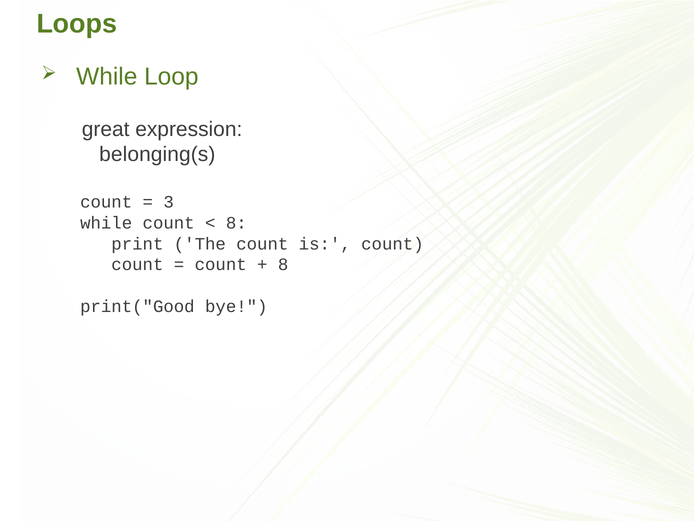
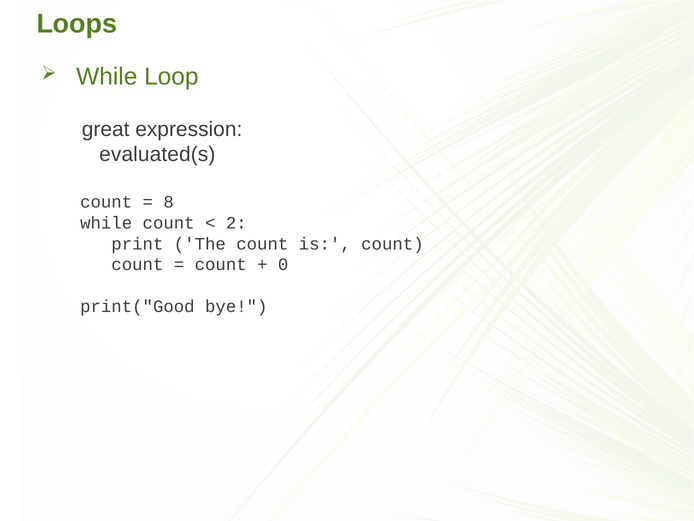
belonging(s: belonging(s -> evaluated(s (157, 154)
3: 3 -> 8 (169, 202)
8: 8 -> 2 (236, 223)
8: 8 -> 0 (283, 264)
